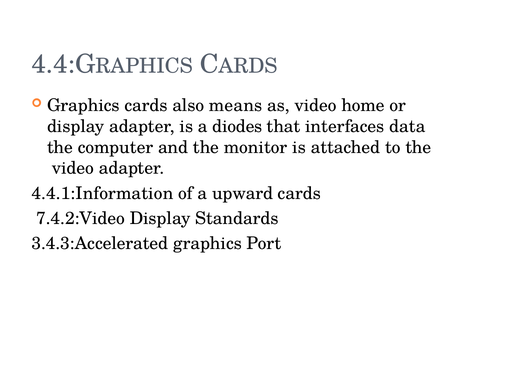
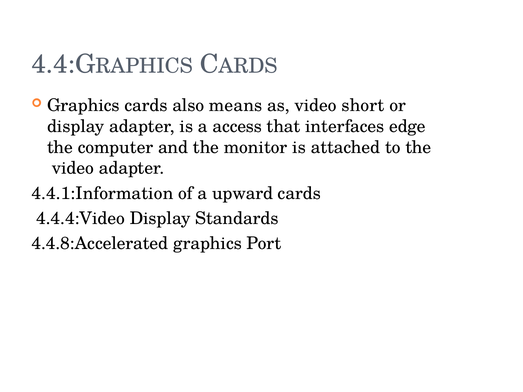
home: home -> short (363, 106)
diodes: diodes -> access (237, 126)
data: data -> edge (407, 126)
7.4.2:Video: 7.4.2:Video -> 4.4.4:Video (81, 219)
3.4.3:Accelerated: 3.4.3:Accelerated -> 4.4.8:Accelerated (100, 244)
